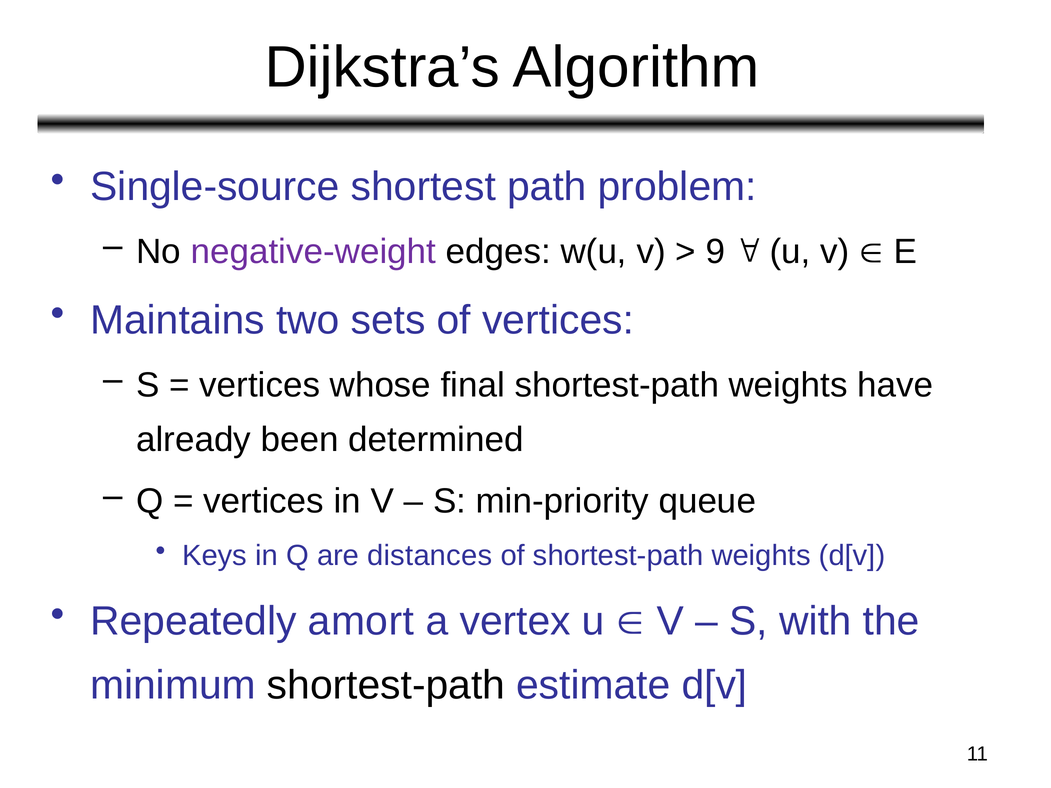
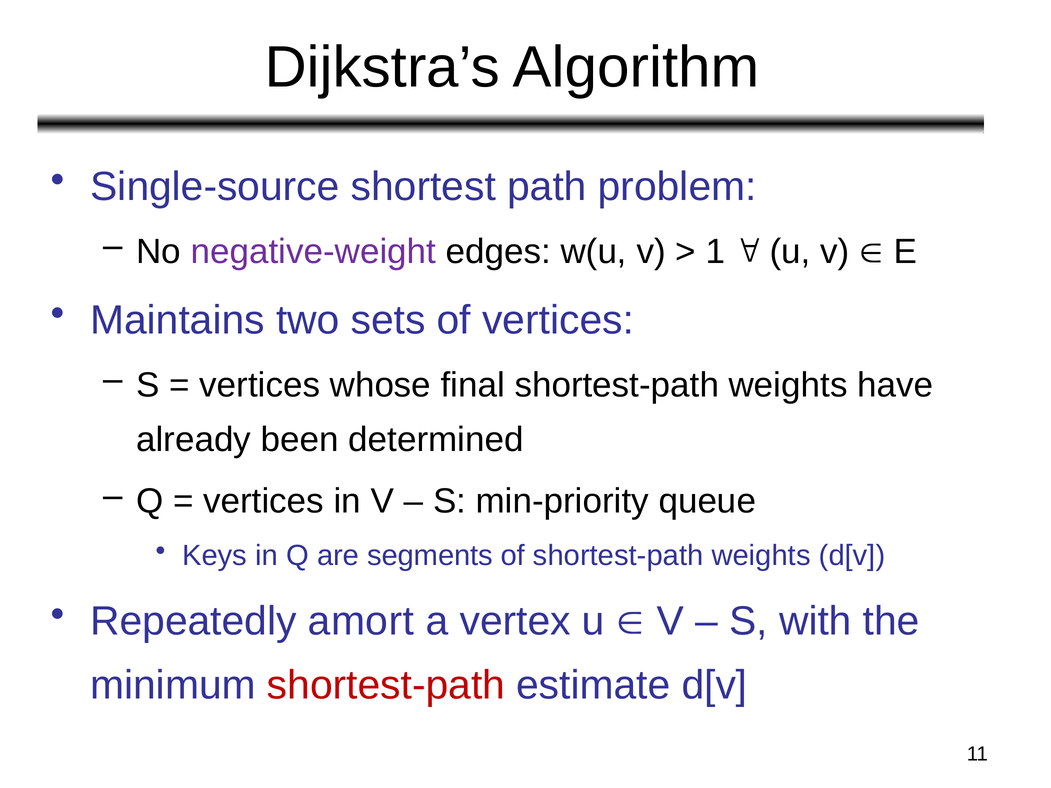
9: 9 -> 1 (715, 252)
distances: distances -> segments (430, 556)
shortest-path colour: black -> red (386, 685)
